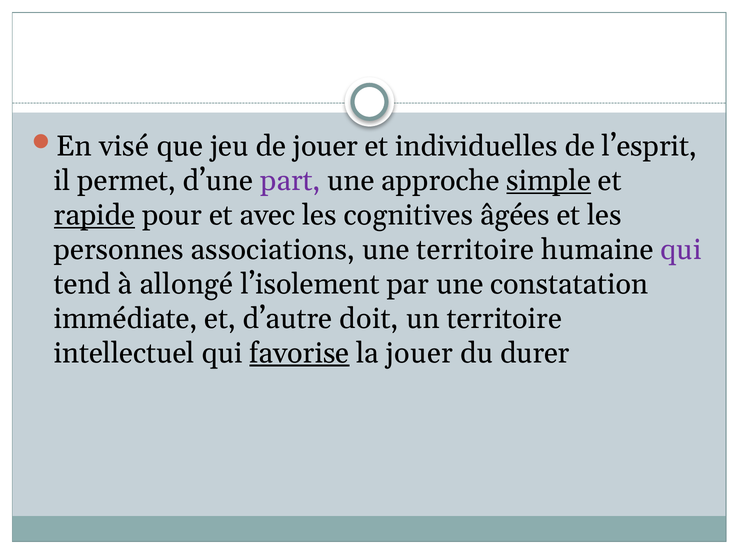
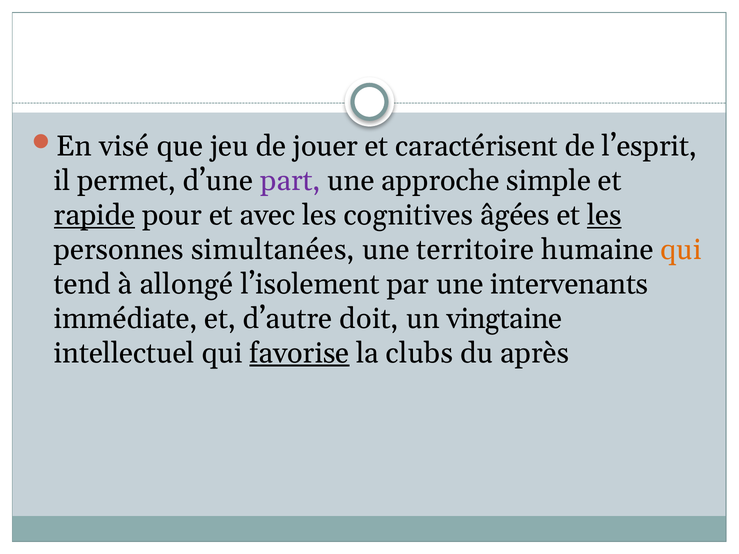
individuelles: individuelles -> caractérisent (477, 146)
simple underline: present -> none (549, 181)
les underline: none -> present (604, 215)
associations: associations -> simultanées (273, 250)
qui colour: purple -> orange (681, 250)
constatation: constatation -> intervenants (569, 284)
un territoire: territoire -> vingtaine (504, 319)
la jouer: jouer -> clubs (419, 353)
durer: durer -> après (535, 353)
